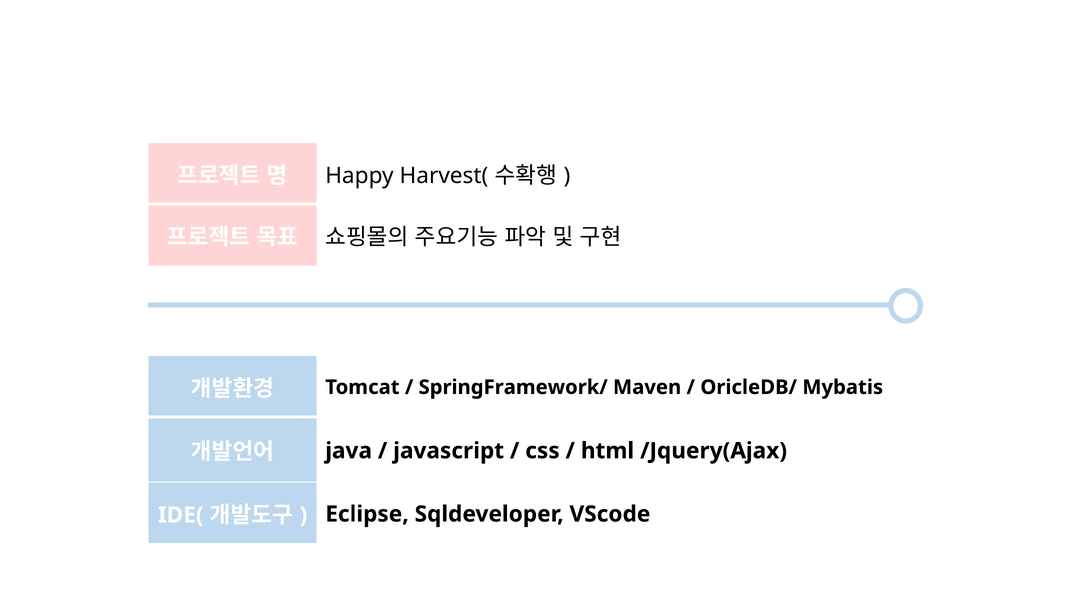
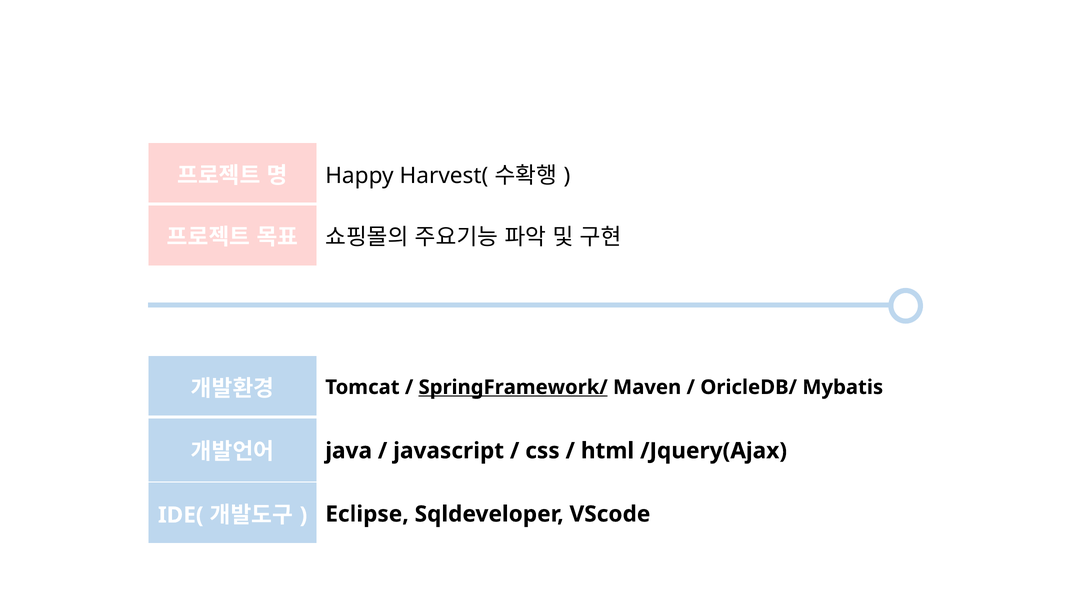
SpringFramework/ underline: none -> present (513, 387)
